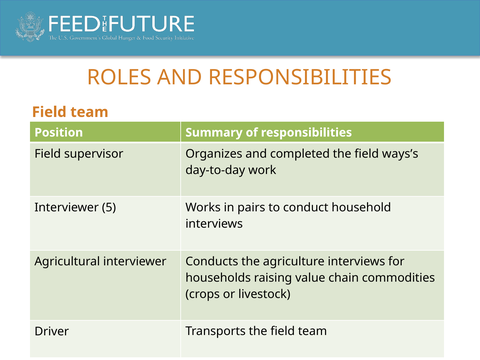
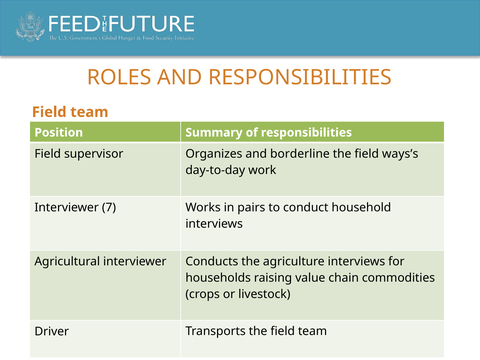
completed: completed -> borderline (300, 154)
5: 5 -> 7 (109, 208)
